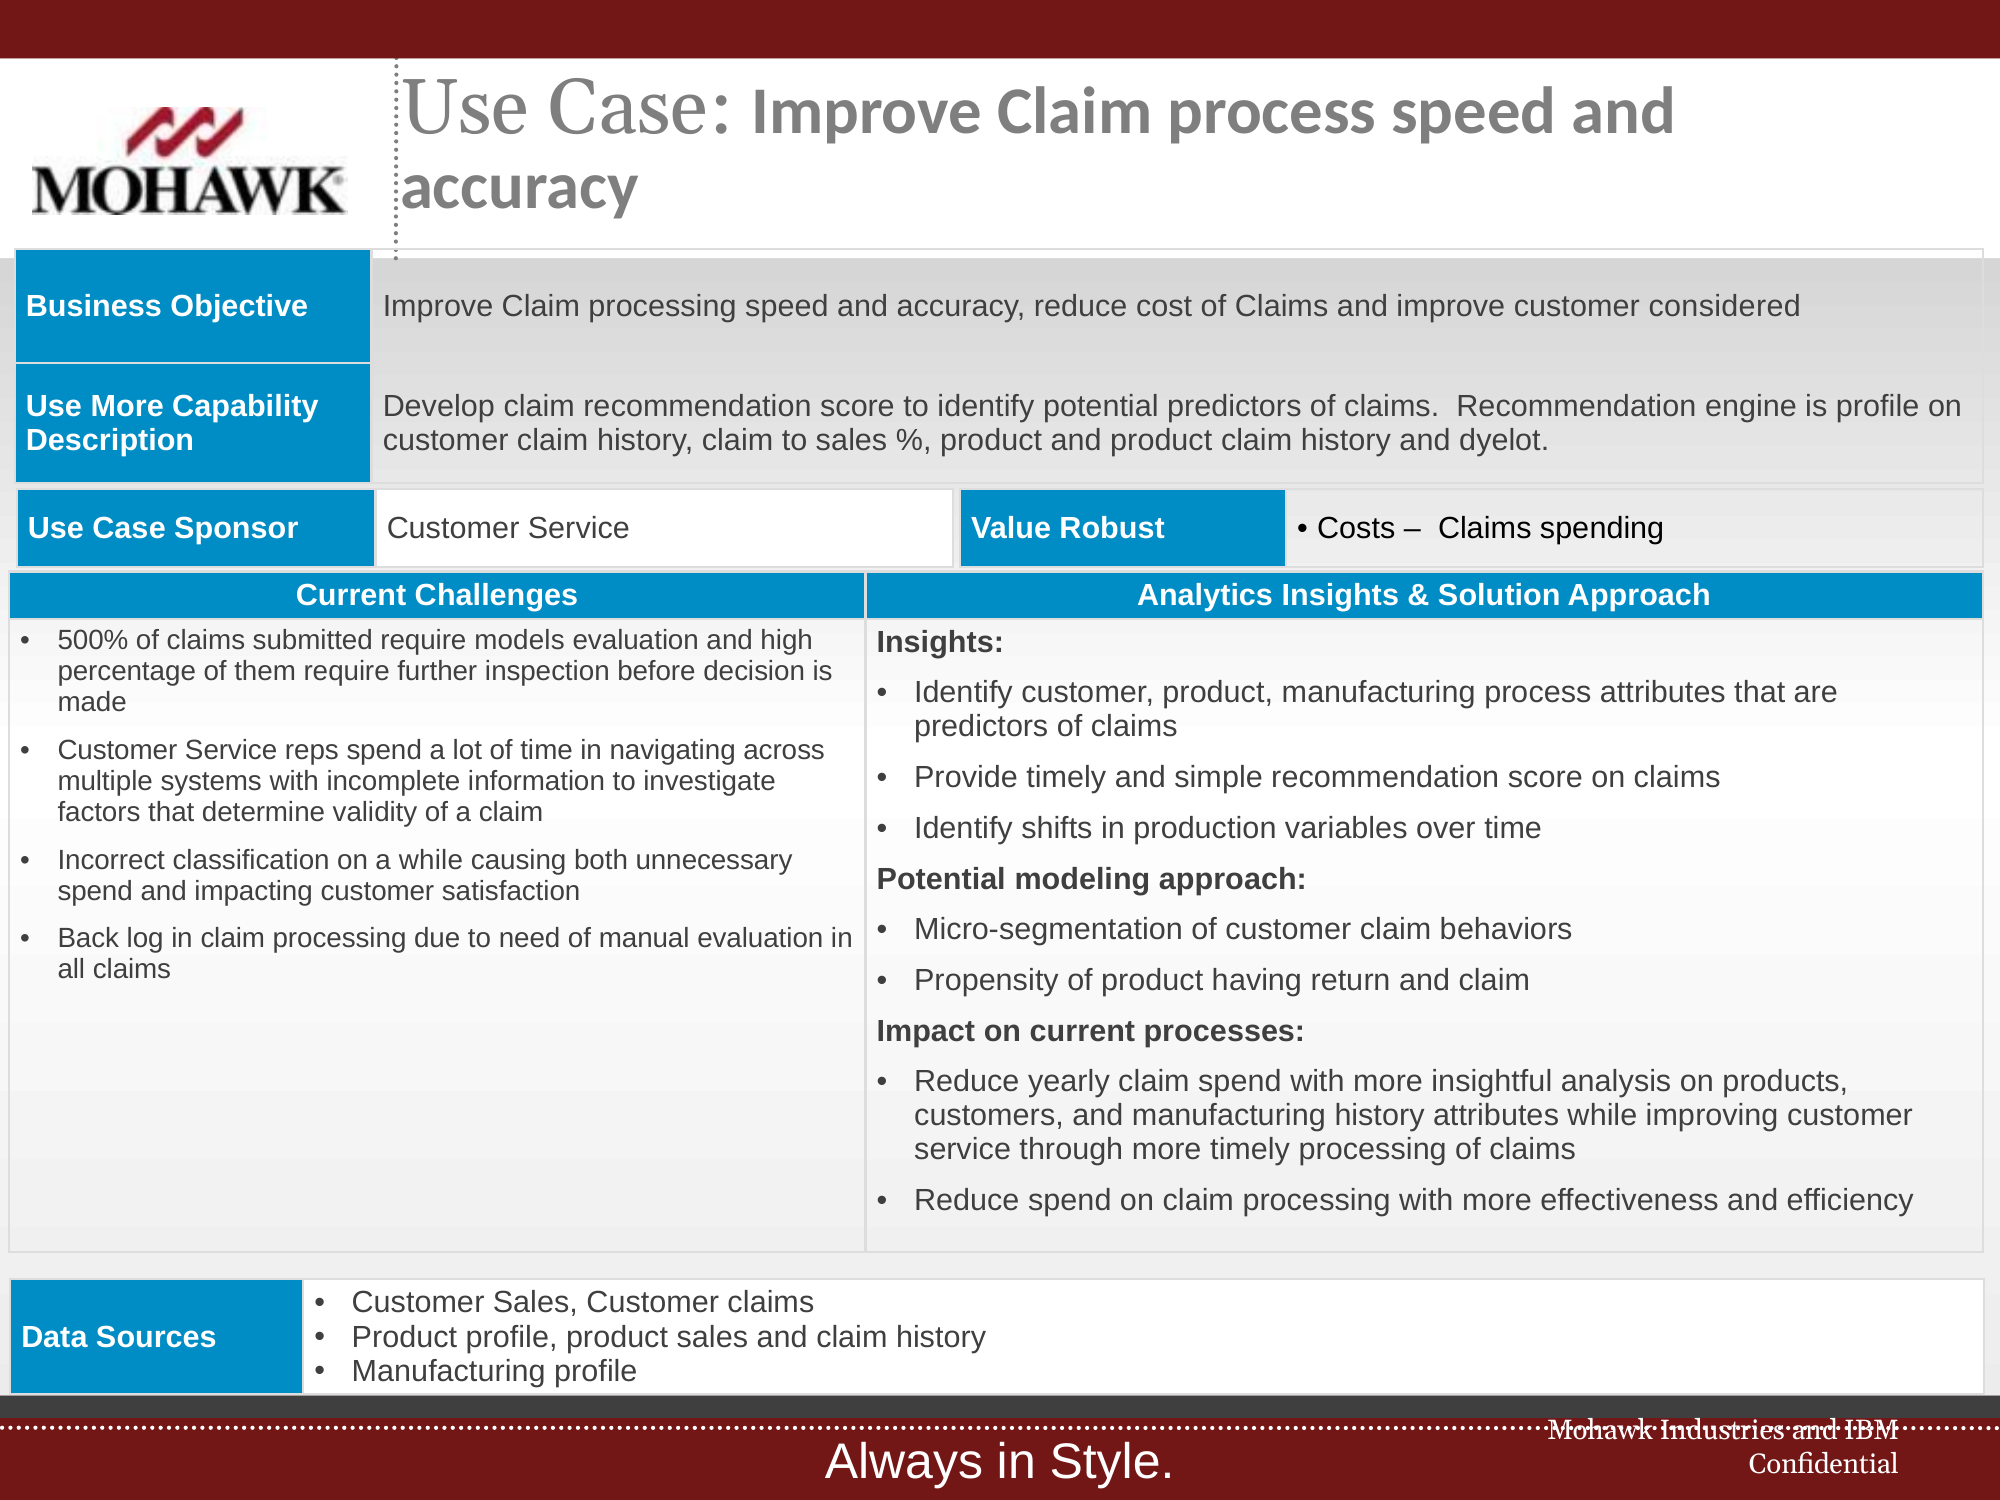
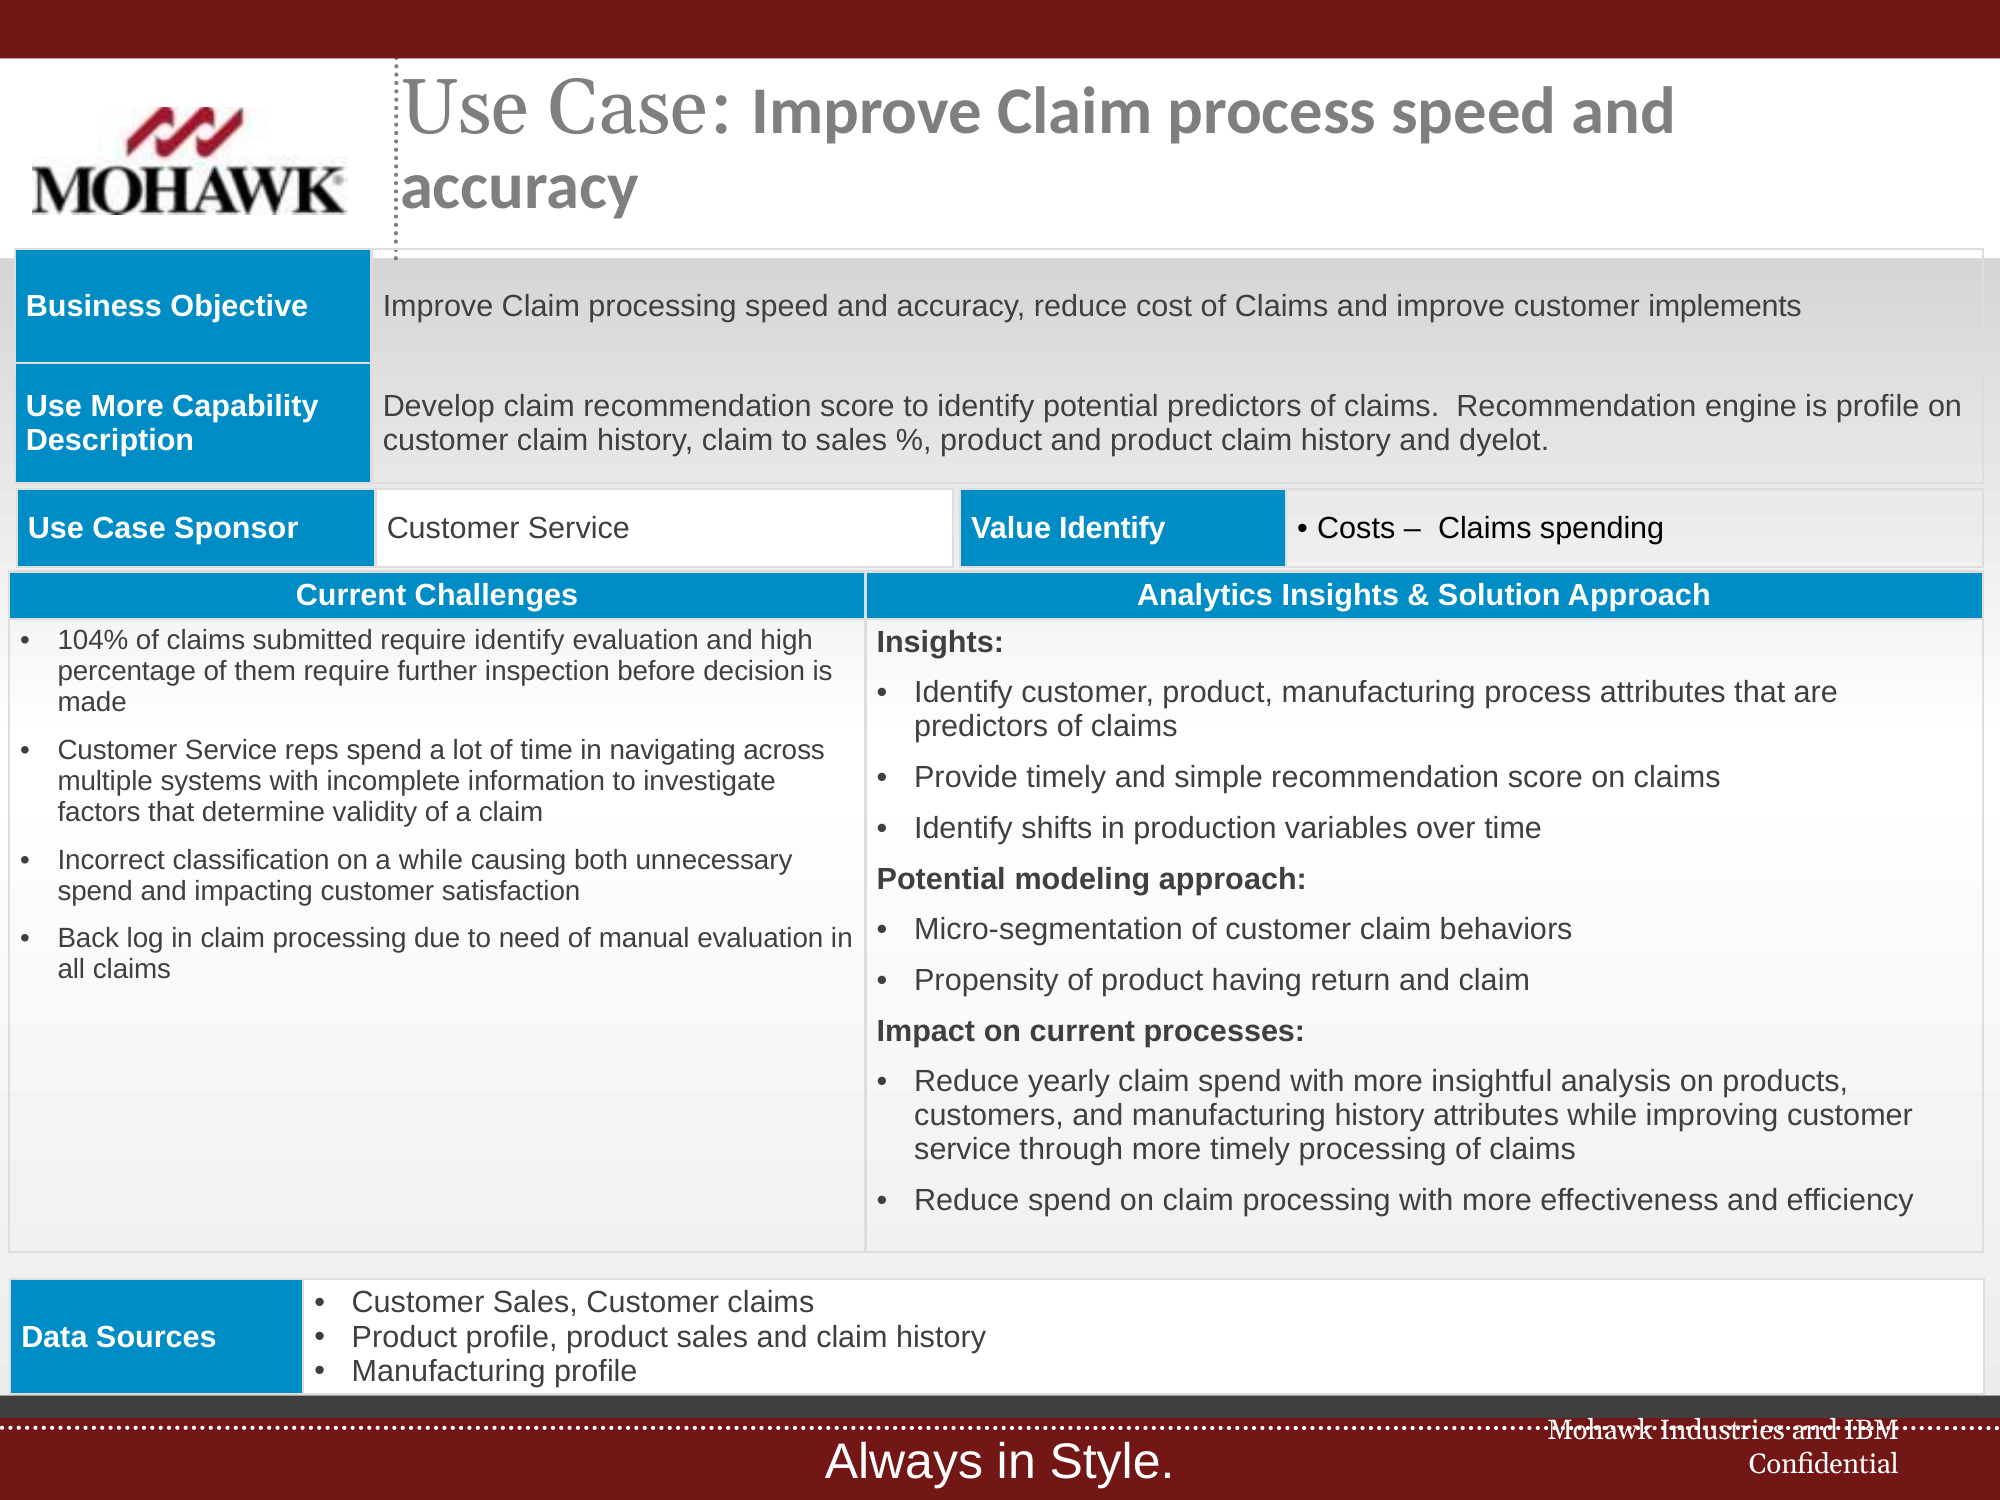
considered: considered -> implements (1725, 307)
Value Robust: Robust -> Identify (1112, 528)
500%: 500% -> 104% (93, 640)
require models: models -> identify (519, 640)
